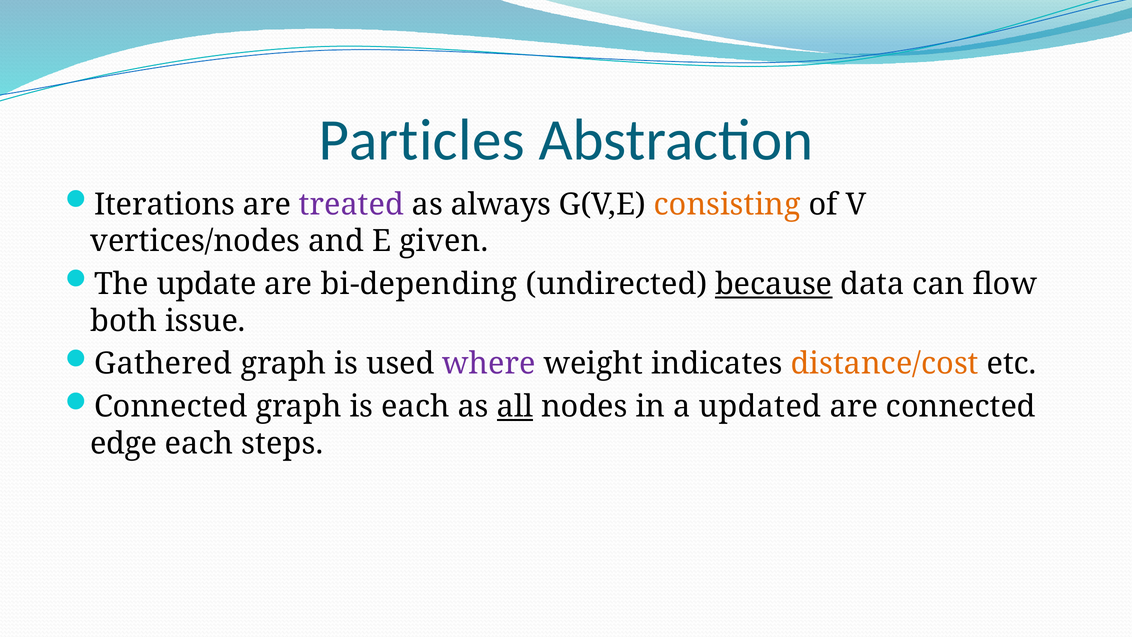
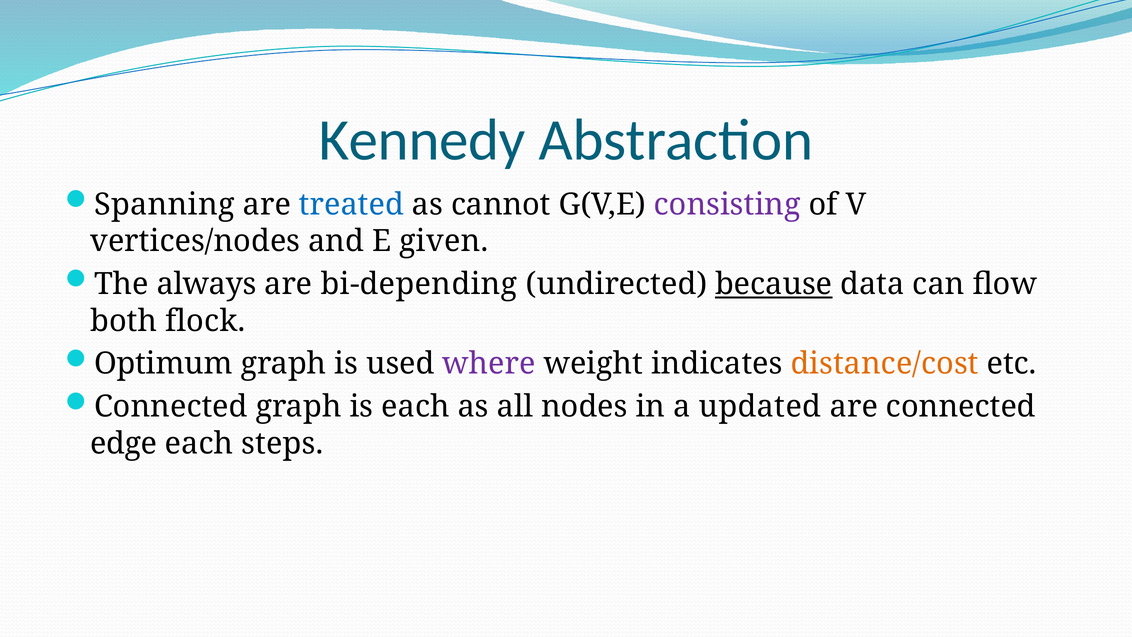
Particles: Particles -> Kennedy (422, 140)
Iterations: Iterations -> Spanning (164, 204)
treated colour: purple -> blue (351, 204)
always: always -> cannot (501, 204)
consisting colour: orange -> purple (727, 204)
update: update -> always (207, 284)
issue: issue -> flock (205, 321)
Gathered: Gathered -> Optimum (163, 364)
all underline: present -> none (515, 407)
